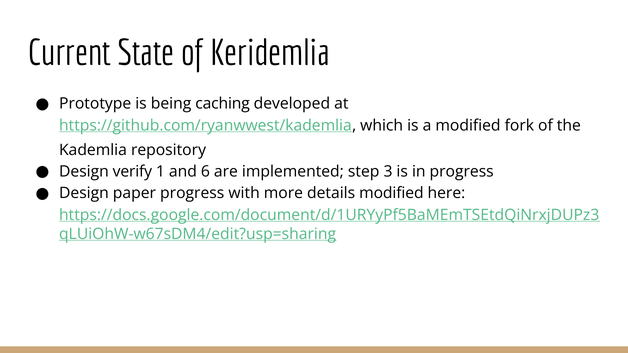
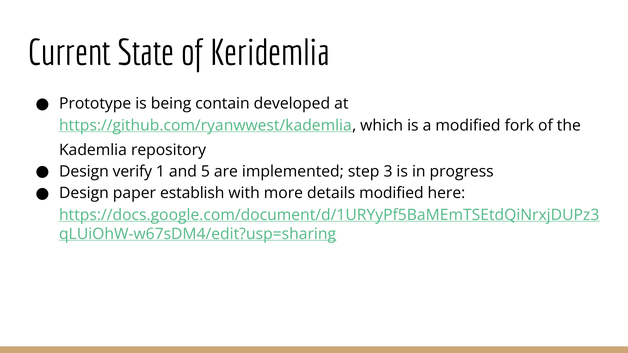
caching: caching -> contain (223, 104)
6: 6 -> 5 (205, 172)
paper progress: progress -> establish (192, 193)
